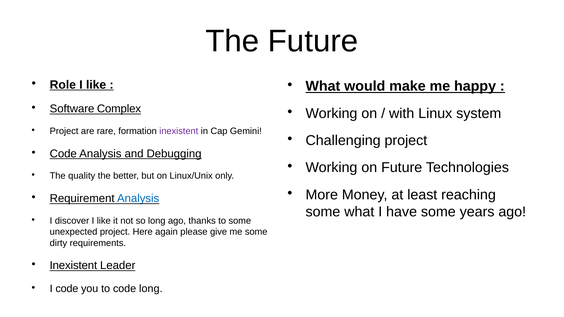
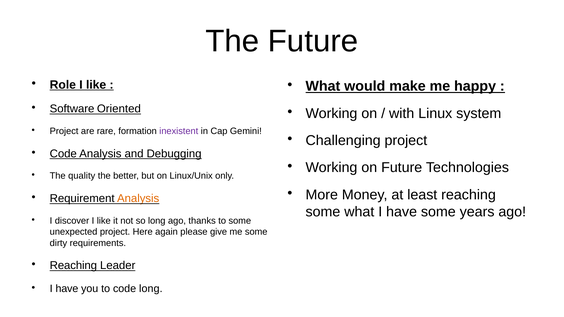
Complex: Complex -> Oriented (119, 109)
Analysis colour: blue -> orange (138, 199)
Inexistent: Inexistent -> Reaching (73, 266)
code: code -> have (67, 289)
